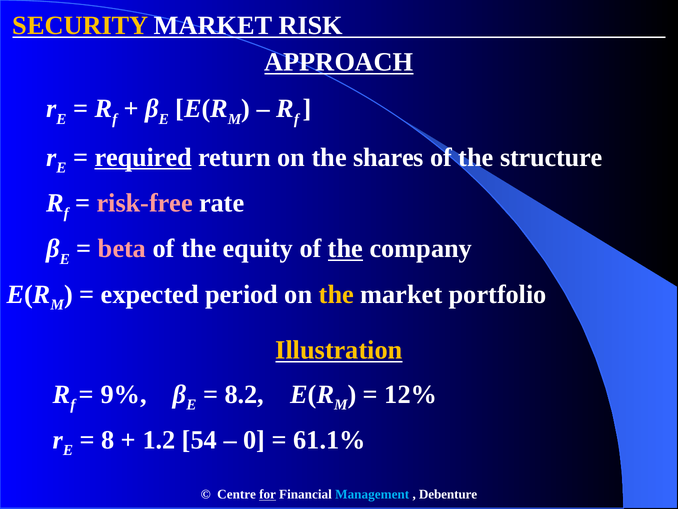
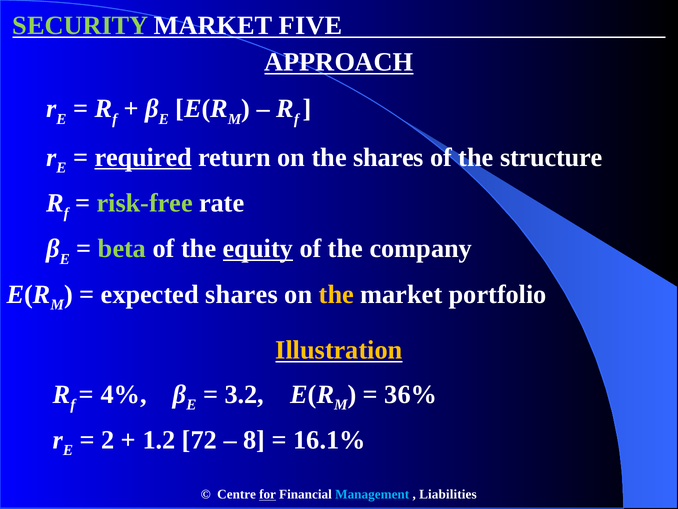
SECURITY colour: yellow -> light green (80, 26)
RISK: RISK -> FIVE (311, 26)
risk-free colour: pink -> light green (145, 203)
beta colour: pink -> light green (122, 249)
equity underline: none -> present (258, 249)
the underline: present -> none (345, 249)
expected period: period -> shares (242, 294)
9%: 9% -> 4% (124, 394)
8.2: 8.2 -> 3.2 (244, 394)
12%: 12% -> 36% (411, 394)
8: 8 -> 2 (108, 440)
54: 54 -> 72 (199, 440)
0: 0 -> 8 (254, 440)
61.1%: 61.1% -> 16.1% (330, 440)
Debenture: Debenture -> Liabilities (448, 494)
